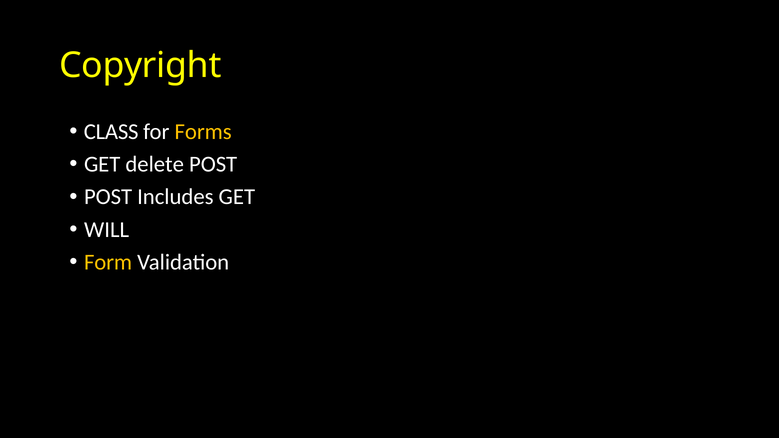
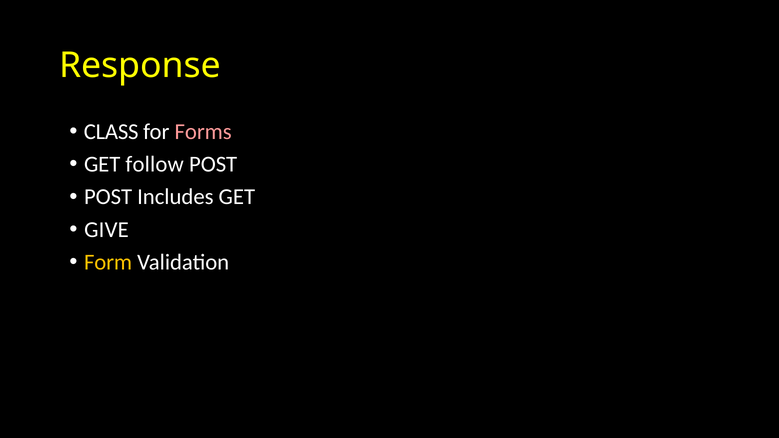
Copyright: Copyright -> Response (140, 65)
Forms colour: yellow -> pink (203, 132)
delete: delete -> follow (155, 164)
WILL: WILL -> GIVE (106, 230)
